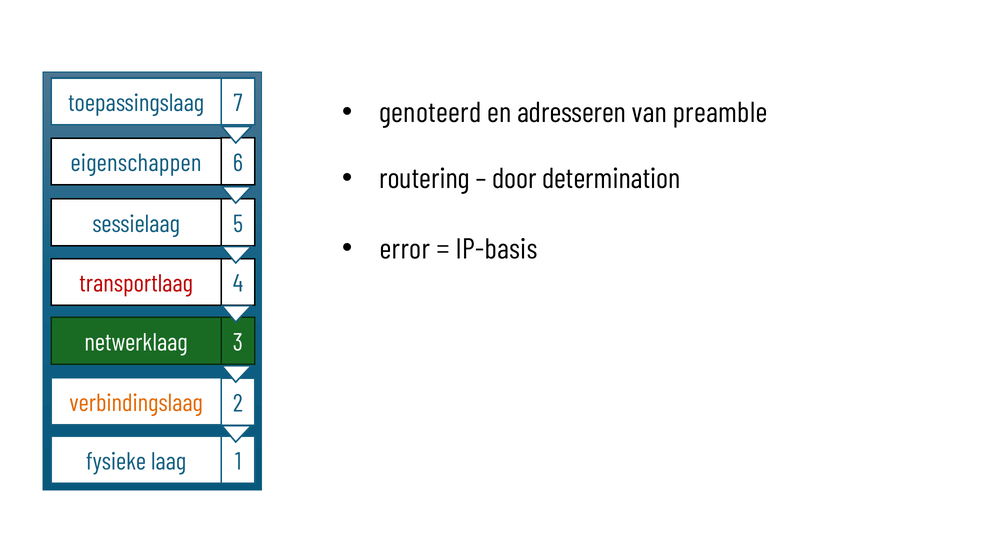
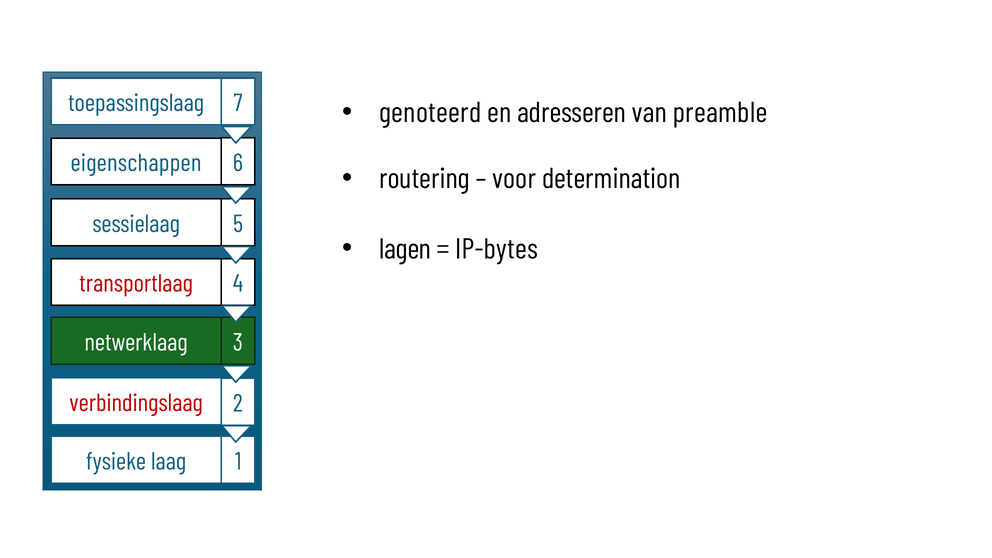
door: door -> voor (514, 179)
error: error -> lagen (405, 249)
IP-basis: IP-basis -> IP-bytes (497, 249)
verbindingslaag colour: orange -> red (136, 403)
